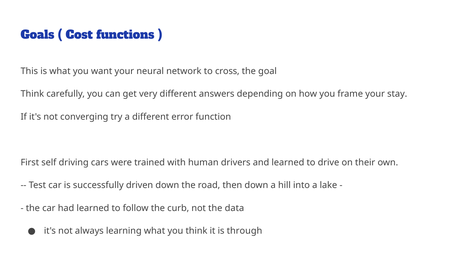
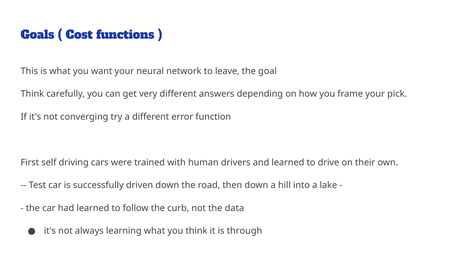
cross: cross -> leave (227, 71)
stay: stay -> pick (397, 94)
